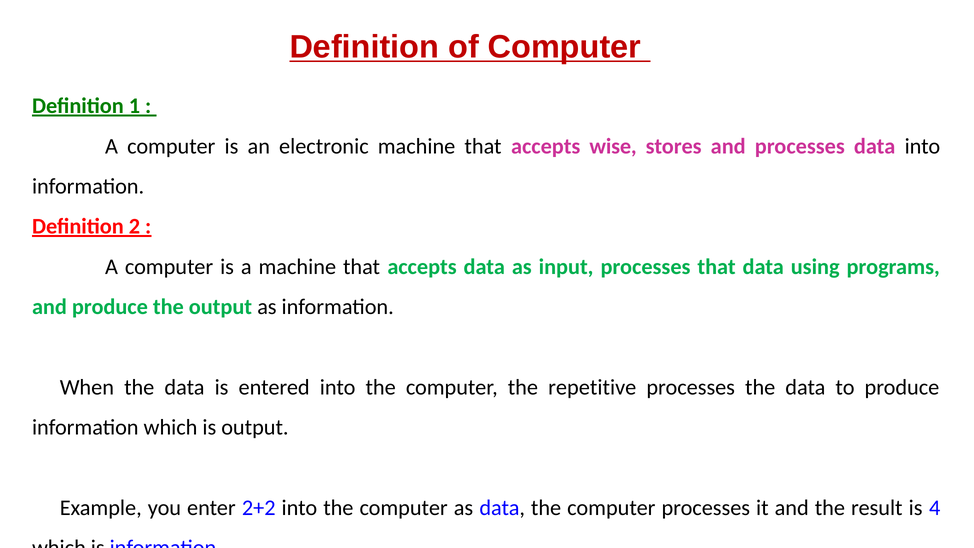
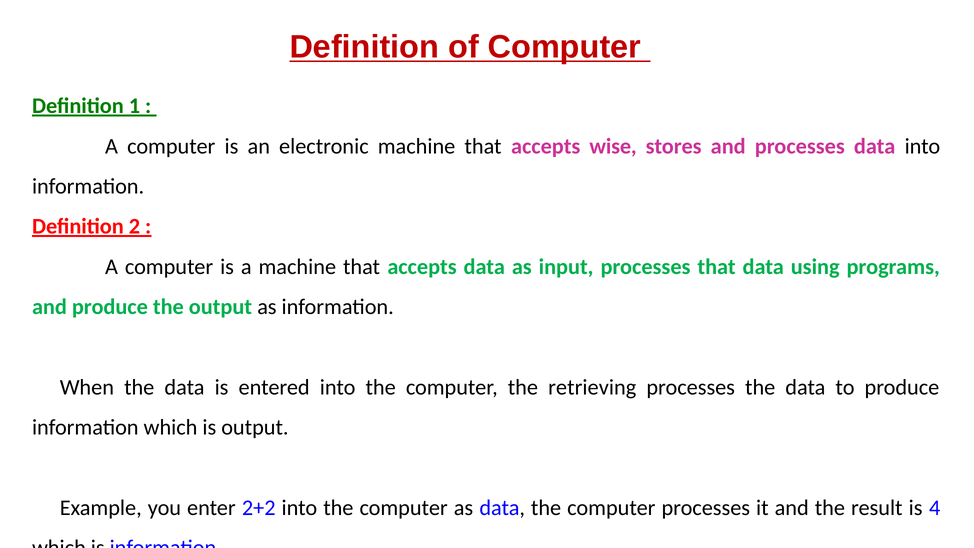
repetitive: repetitive -> retrieving (592, 387)
